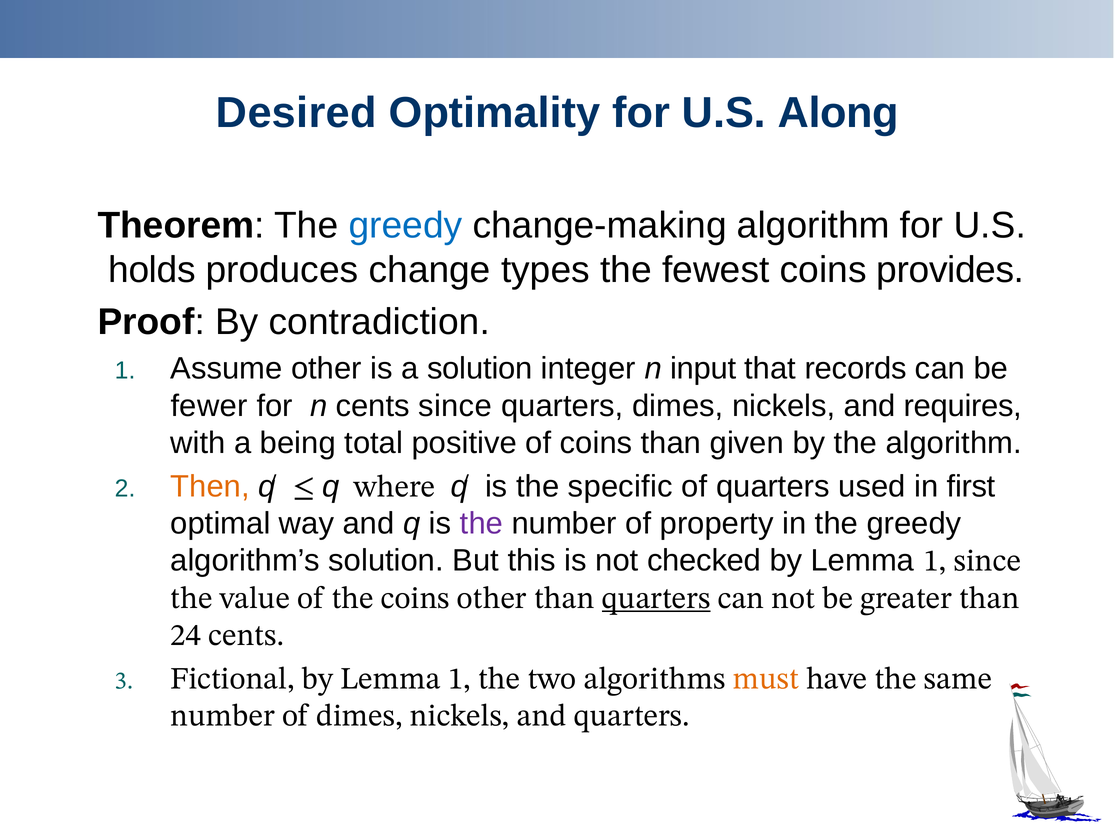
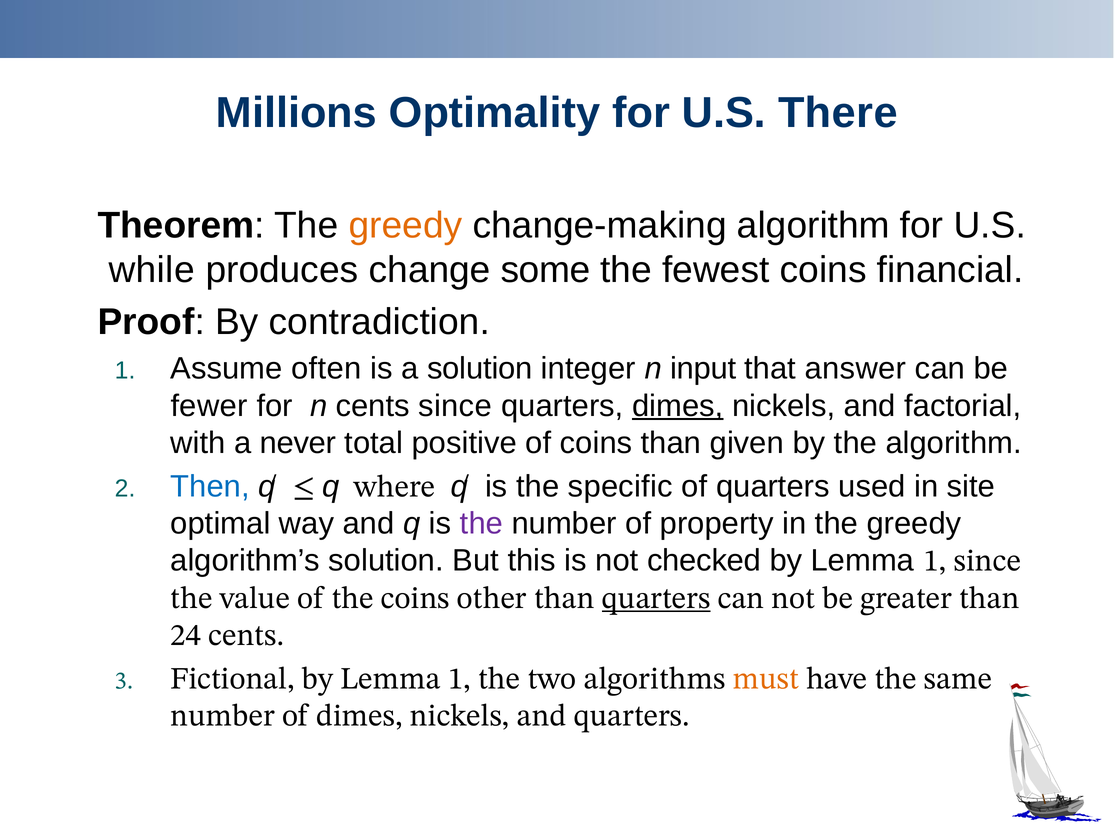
Desired: Desired -> Millions (296, 113)
Along: Along -> There (838, 113)
greedy colour: blue -> orange (405, 226)
holds: holds -> while (152, 270)
types: types -> some (546, 270)
provides: provides -> financial (950, 270)
Assume other: other -> often (326, 369)
records: records -> answer (855, 369)
dimes underline: none -> present (678, 406)
requires: requires -> factorial (963, 406)
being: being -> never (298, 443)
first: first -> site (971, 487)
Then colour: orange -> blue (210, 487)
